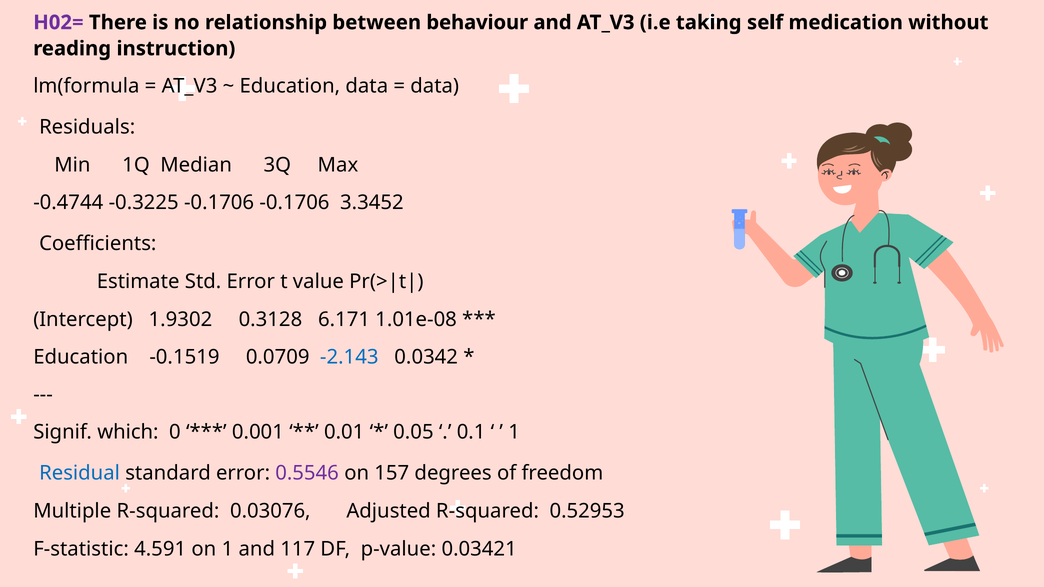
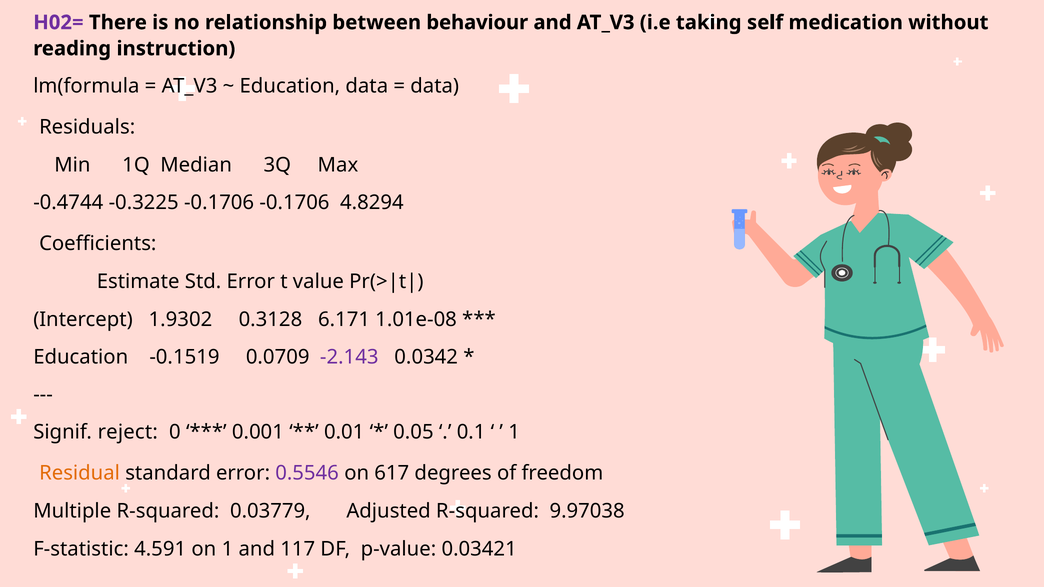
3.3452: 3.3452 -> 4.8294 (372, 203)
-2.143 colour: blue -> purple (349, 357)
which: which -> reject (128, 432)
Residual colour: blue -> orange (80, 473)
157: 157 -> 617 (392, 473)
0.03076: 0.03076 -> 0.03779 (270, 511)
0.52953: 0.52953 -> 9.97038 (587, 511)
